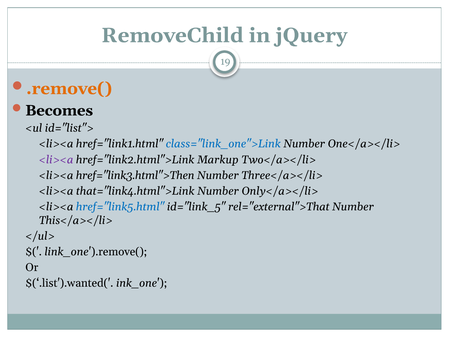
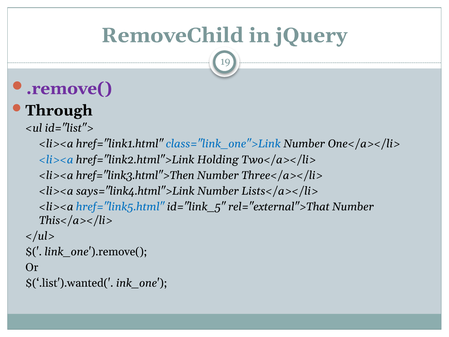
.remove( colour: orange -> purple (69, 88)
Becomes: Becomes -> Through (59, 110)
<li><a colour: purple -> blue (56, 160)
Markup: Markup -> Holding (218, 160)
that="link4.html">Link: that="link4.html">Link -> says="link4.html">Link (135, 191)
Only</a></li>: Only</a></li> -> Lists</a></li> (280, 191)
